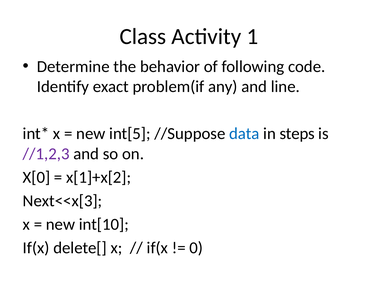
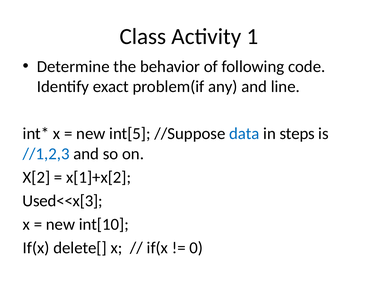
//1,2,3 colour: purple -> blue (46, 154)
X[0: X[0 -> X[2 (36, 178)
Next<<x[3: Next<<x[3 -> Used<<x[3 (63, 201)
